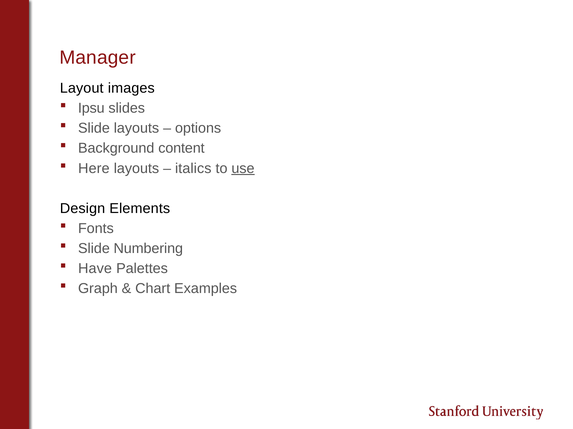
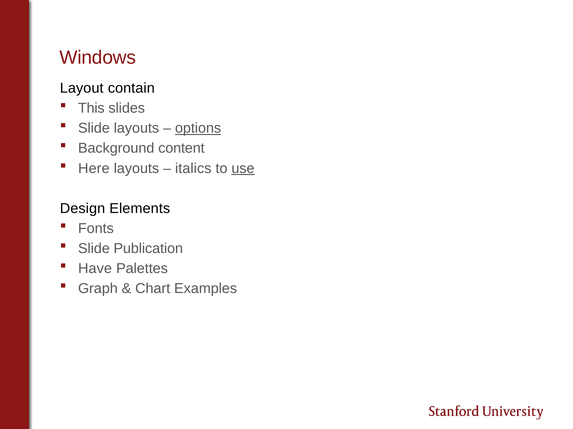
Manager: Manager -> Windows (98, 58)
images: images -> contain (131, 88)
Ipsu: Ipsu -> This (91, 108)
options underline: none -> present (198, 128)
Numbering: Numbering -> Publication (148, 249)
